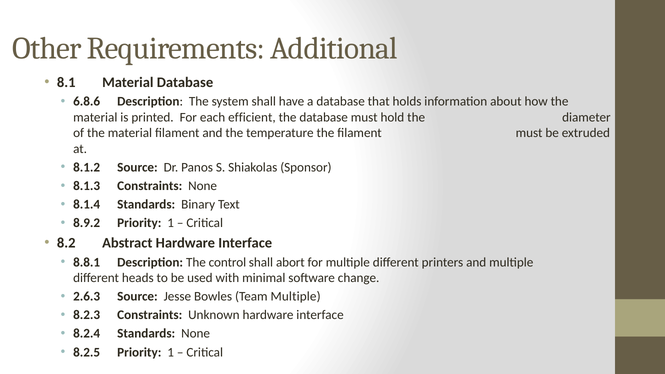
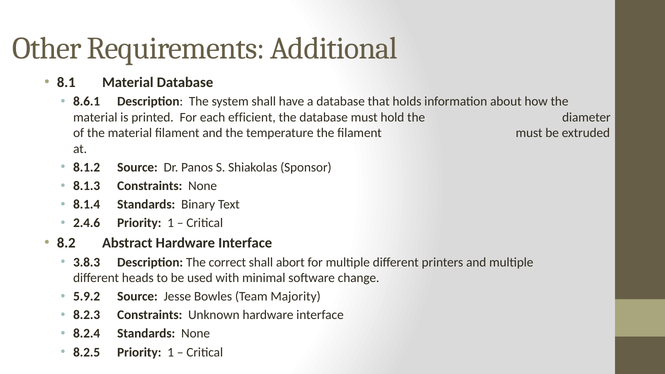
6.8.6: 6.8.6 -> 8.6.1 (87, 102)
8.9.2: 8.9.2 -> 2.4.6 (87, 223)
8.8.1: 8.8.1 -> 3.8.3 (87, 262)
control: control -> correct (227, 262)
2.6.3: 2.6.3 -> 5.9.2 (87, 297)
Team Multiple: Multiple -> Majority (296, 297)
